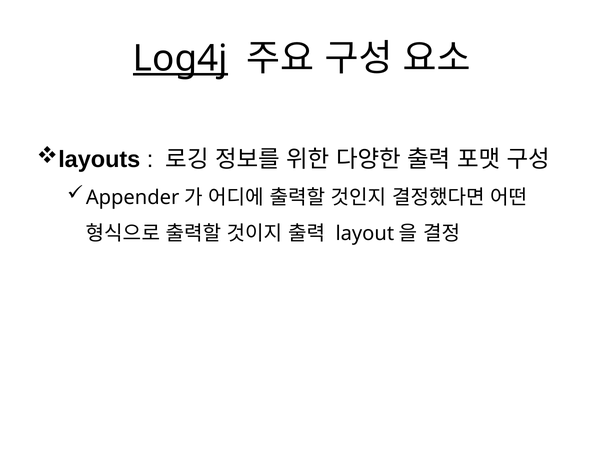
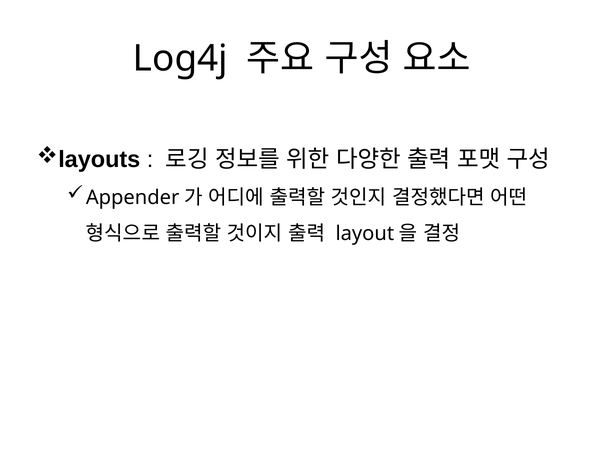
Log4j underline: present -> none (180, 58)
